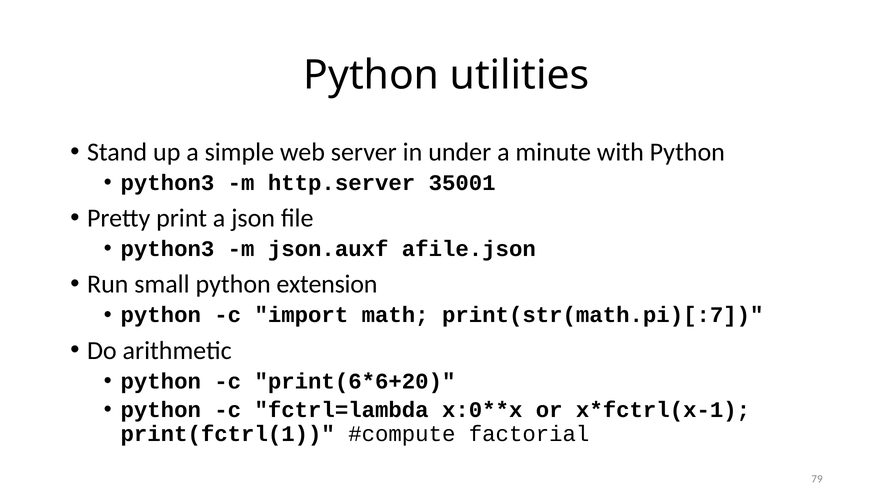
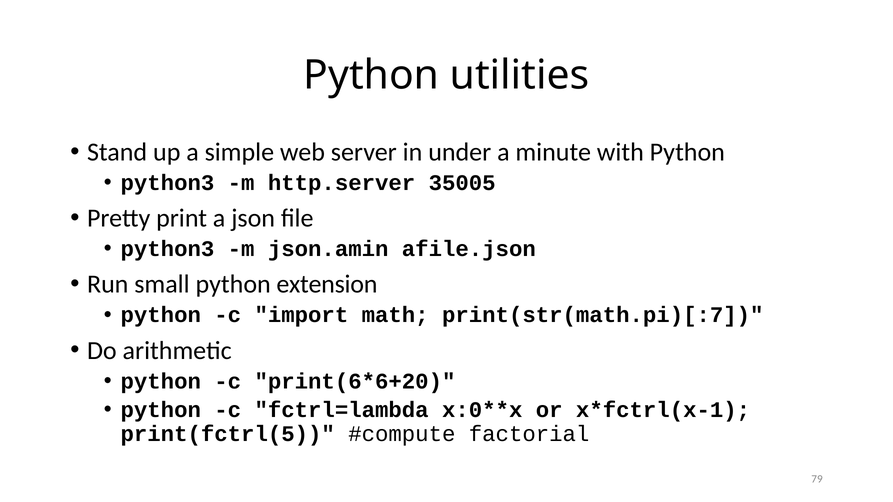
35001: 35001 -> 35005 (462, 183)
json.auxf: json.auxf -> json.amin (328, 249)
print(fctrl(1: print(fctrl(1 -> print(fctrl(5 (228, 434)
